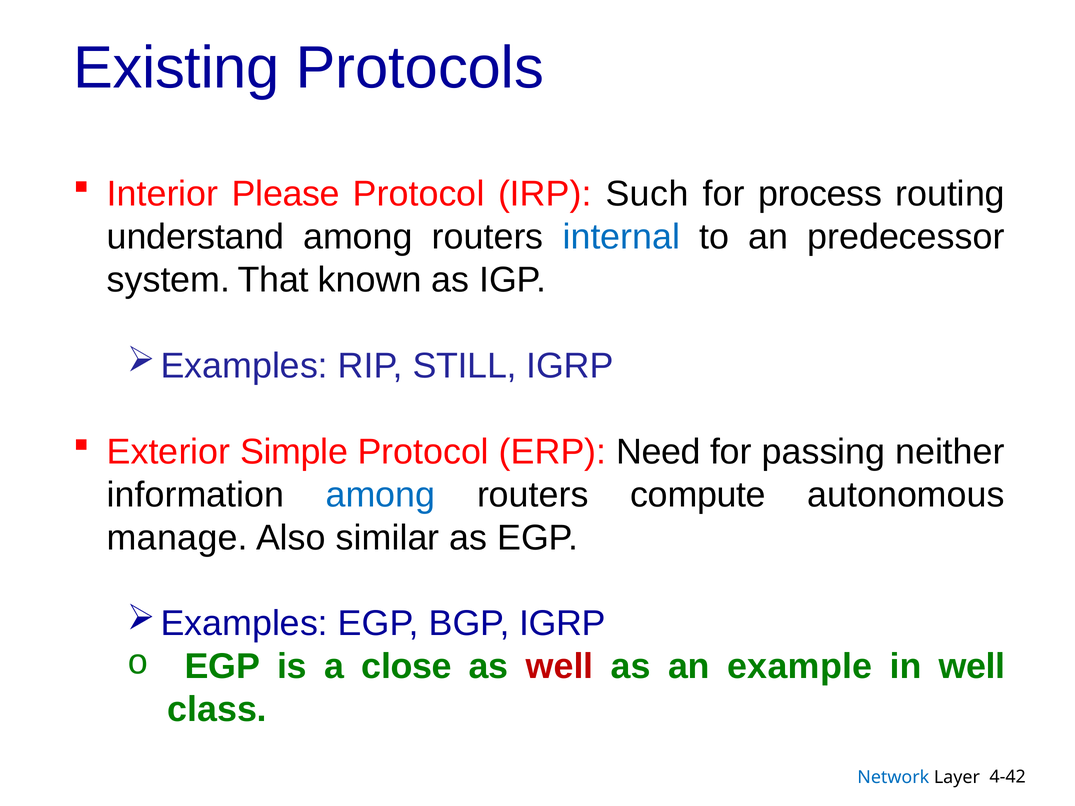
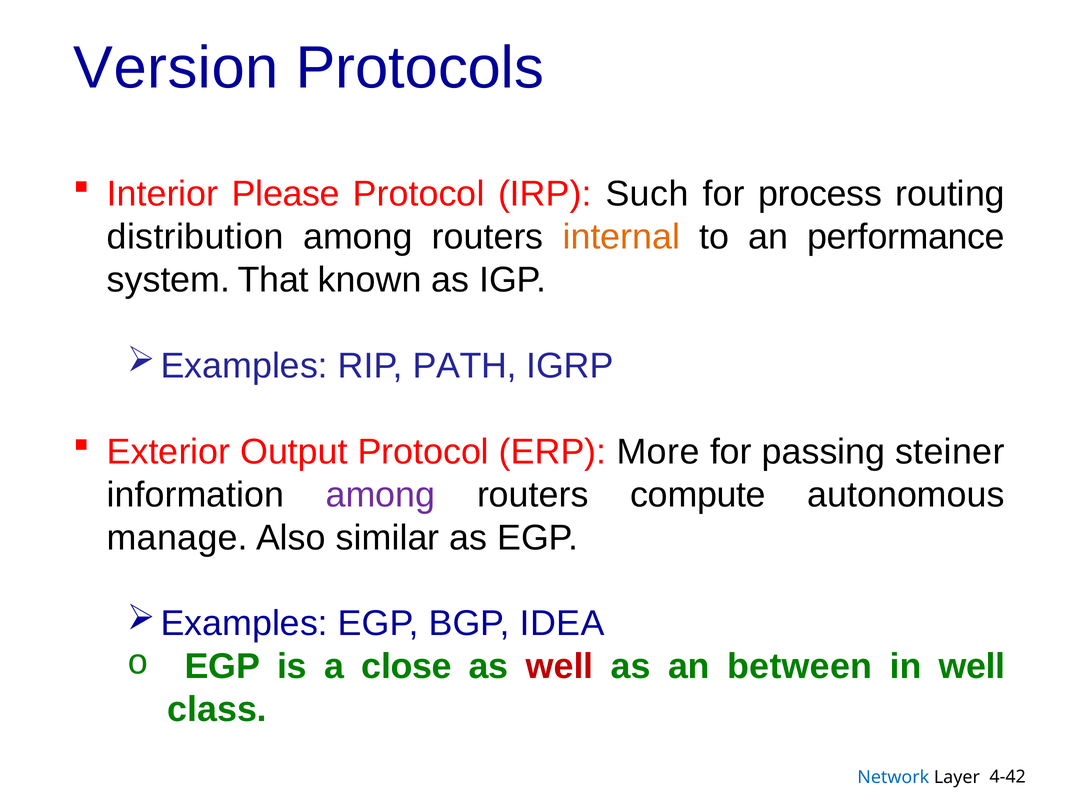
Existing: Existing -> Version (176, 68)
understand: understand -> distribution (195, 237)
internal colour: blue -> orange (621, 237)
predecessor: predecessor -> performance (906, 237)
STILL: STILL -> PATH (465, 366)
Simple: Simple -> Output (294, 452)
Need: Need -> More (658, 452)
neither: neither -> steiner (950, 452)
among colour: blue -> purple (380, 495)
BGP IGRP: IGRP -> IDEA (562, 624)
example: example -> between (800, 667)
